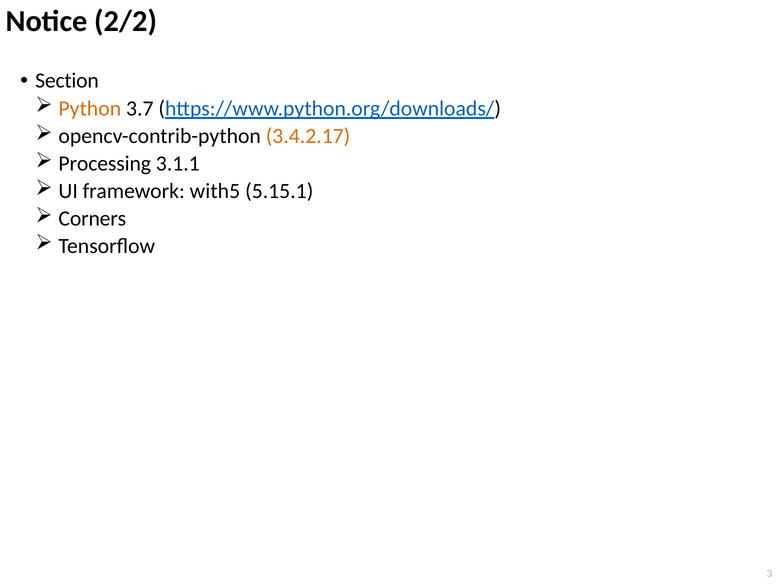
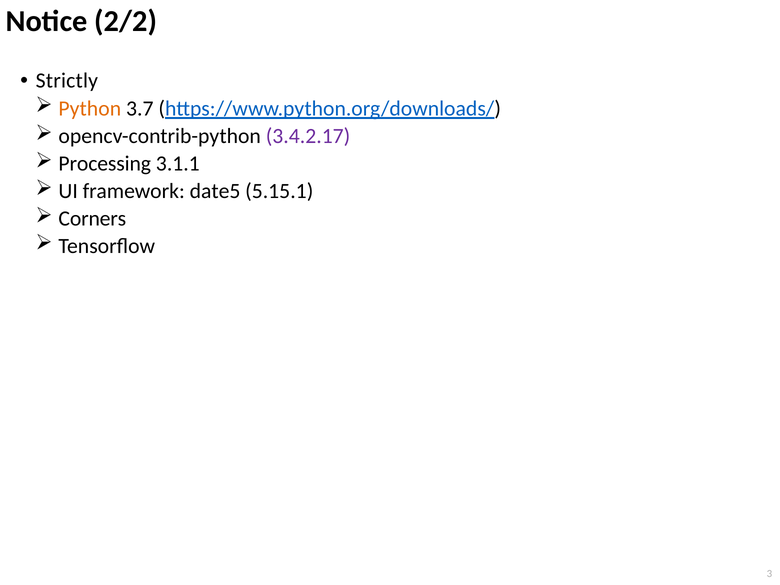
Section: Section -> Strictly (67, 81)
3.4.2.17 colour: orange -> purple (308, 136)
with5: with5 -> date5 (215, 191)
